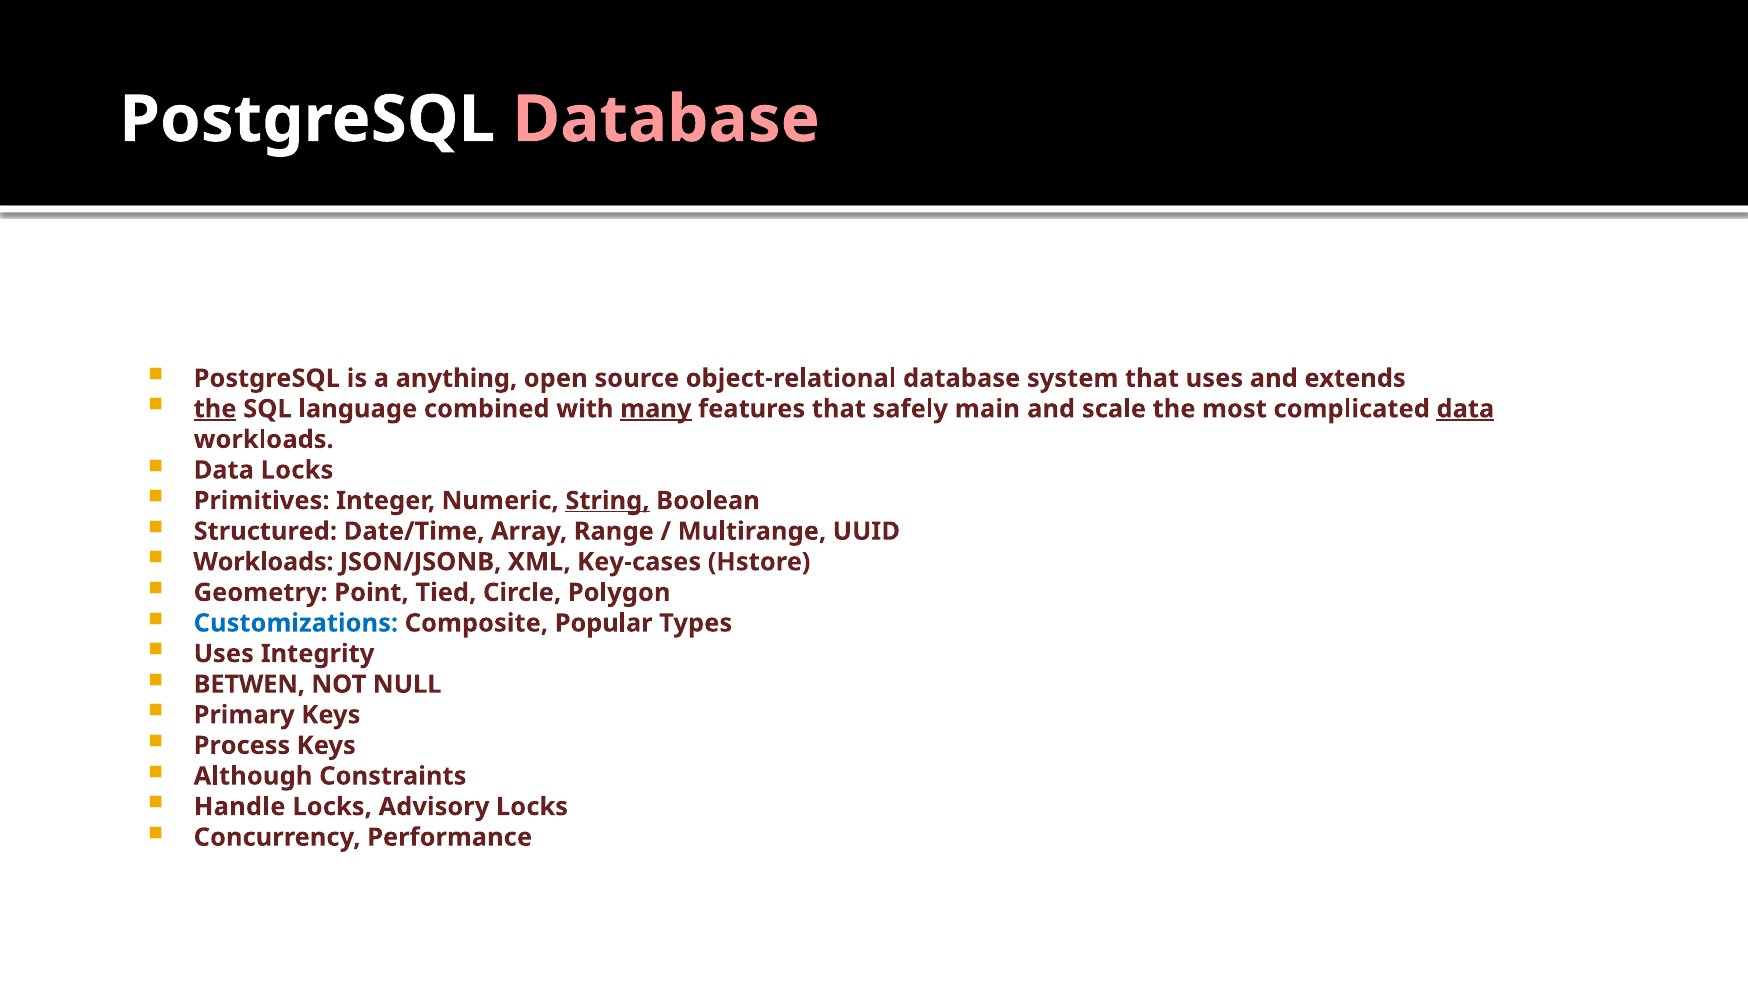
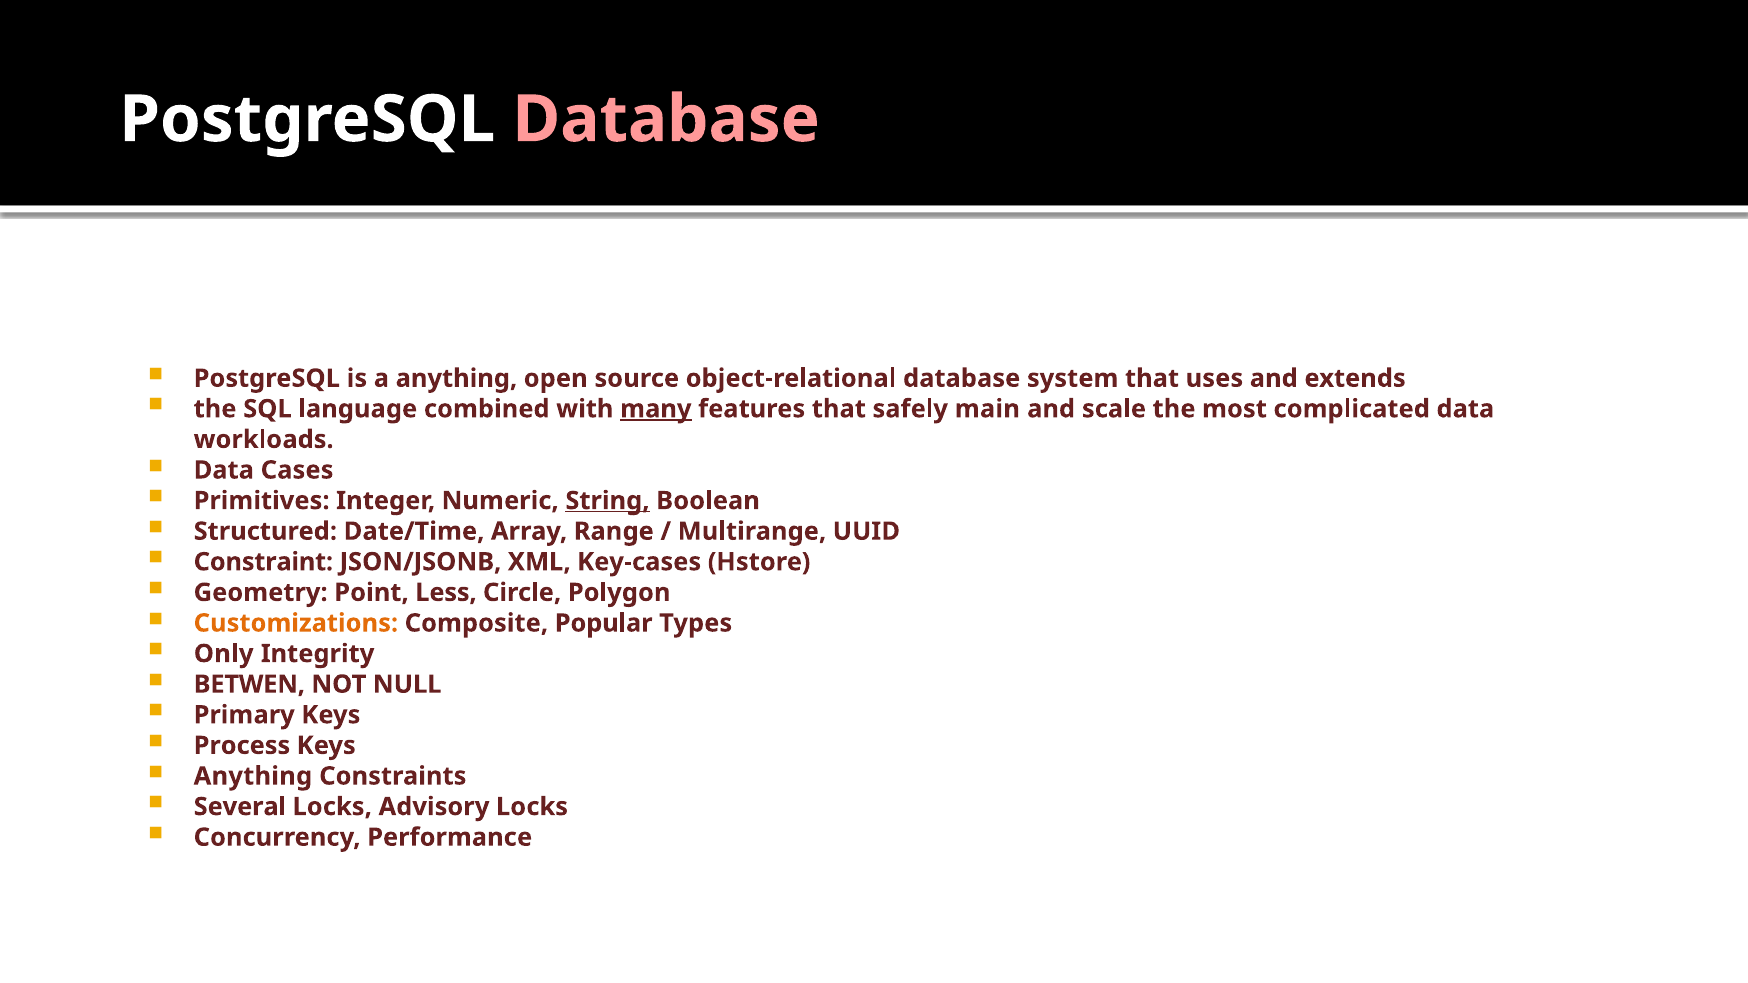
the underline: present -> none (215, 409)
data underline: present -> none (1465, 409)
Data Locks: Locks -> Cases (297, 470)
Workloads: Workloads -> Constraint (263, 562)
Tied: Tied -> Less (446, 593)
Customizations colour: blue -> orange (296, 623)
Uses: Uses -> Only (224, 654)
Although: Although -> Anything (253, 776)
Handle: Handle -> Several (240, 807)
